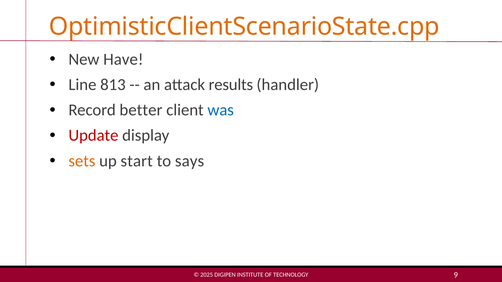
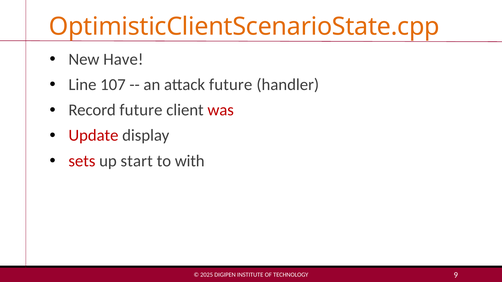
813: 813 -> 107 (113, 85)
attack results: results -> future (231, 85)
Record better: better -> future (141, 110)
was colour: blue -> red (221, 110)
sets colour: orange -> red (82, 161)
says: says -> with (190, 161)
